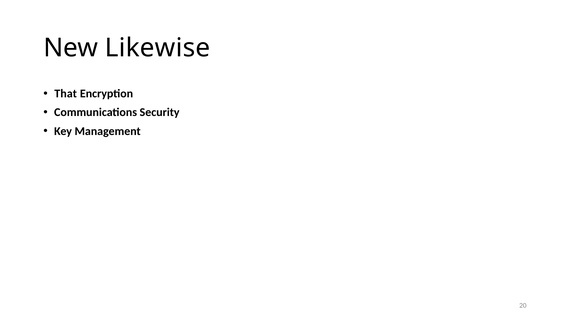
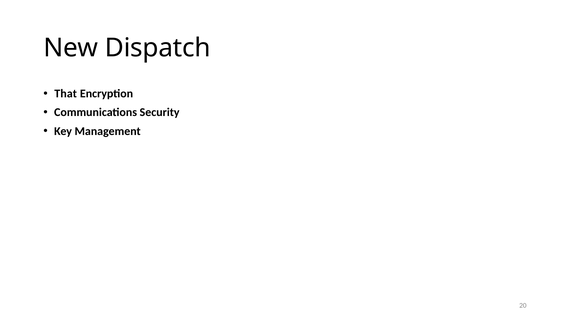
Likewise: Likewise -> Dispatch (158, 48)
